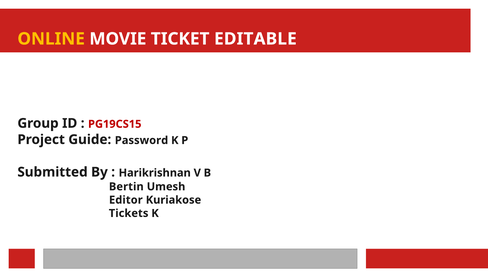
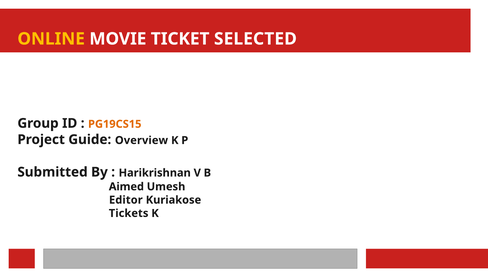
EDITABLE: EDITABLE -> SELECTED (255, 39)
PG19CS15 colour: red -> orange (115, 124)
Password: Password -> Overview (141, 140)
Bertin: Bertin -> Aimed (126, 186)
